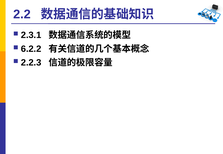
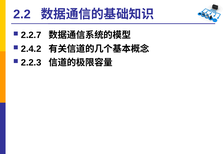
2.3.1: 2.3.1 -> 2.2.7 (31, 35)
6.2.2: 6.2.2 -> 2.4.2 (31, 49)
